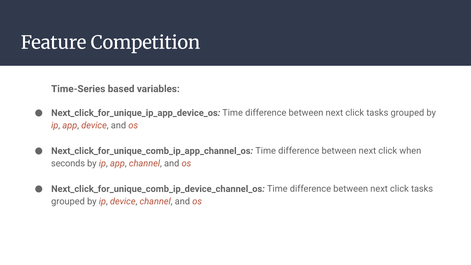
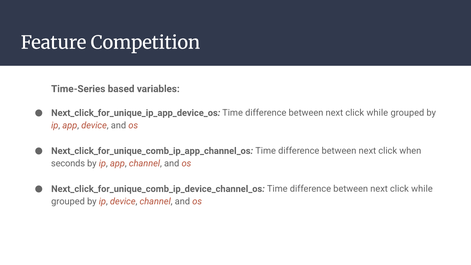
tasks: tasks -> while (377, 113)
tasks: tasks -> while (422, 189)
